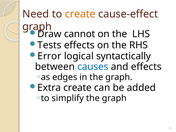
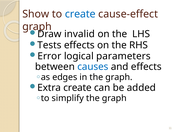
Need: Need -> Show (36, 14)
create colour: orange -> blue (80, 14)
cannot: cannot -> invalid (80, 34)
syntactically: syntactically -> parameters (123, 56)
